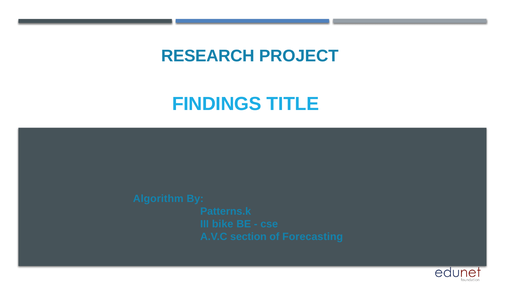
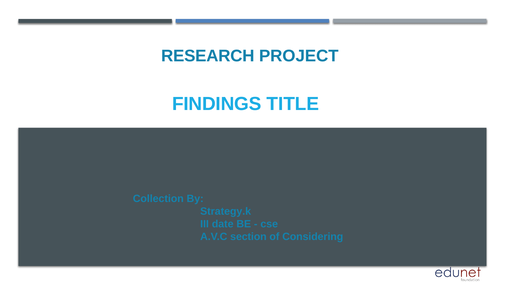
Algorithm: Algorithm -> Collection (158, 199)
Patterns.k: Patterns.k -> Strategy.k (226, 212)
bike: bike -> date (223, 224)
Forecasting: Forecasting -> Considering (313, 237)
